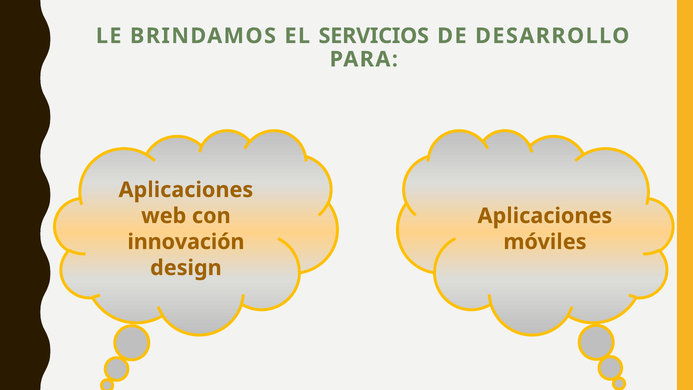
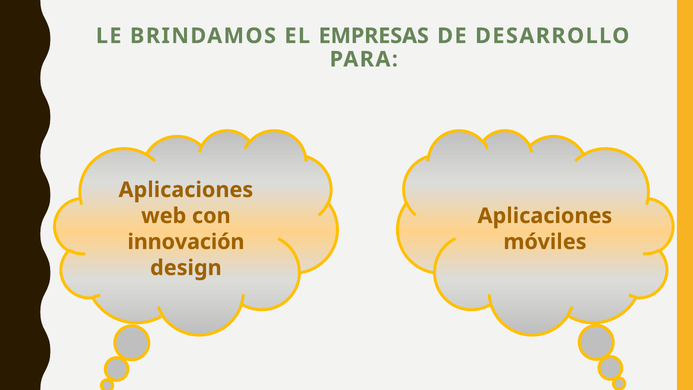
SERVICIOS: SERVICIOS -> EMPRESAS (374, 36)
